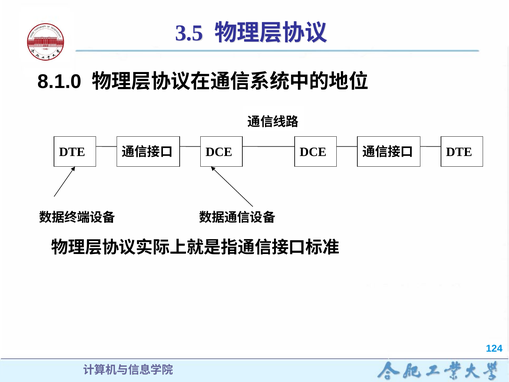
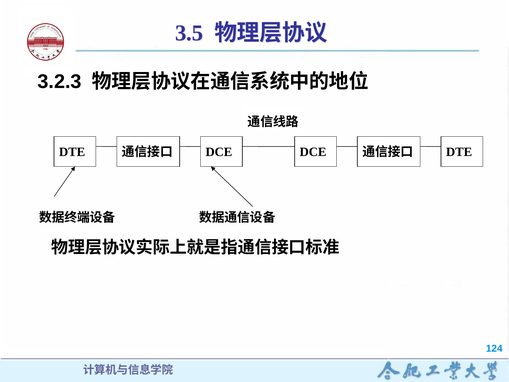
8.1.0: 8.1.0 -> 3.2.3 (60, 81)
